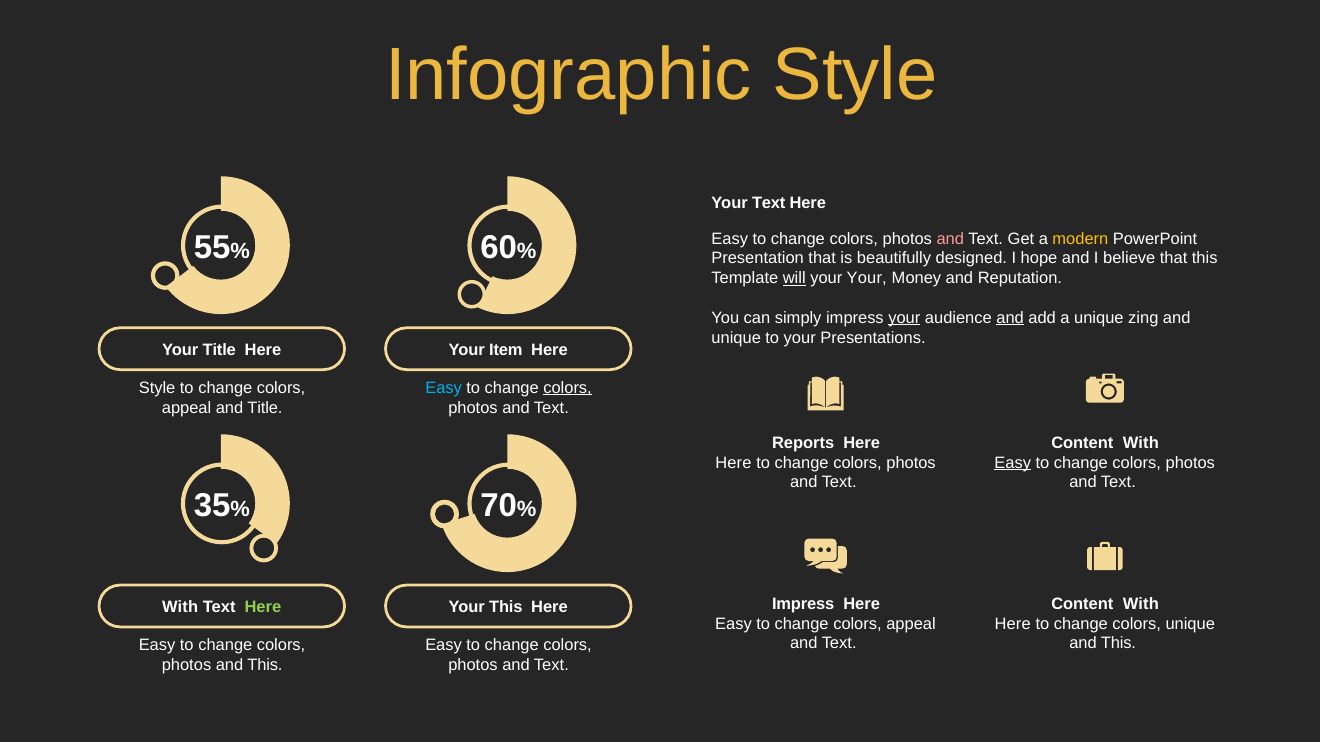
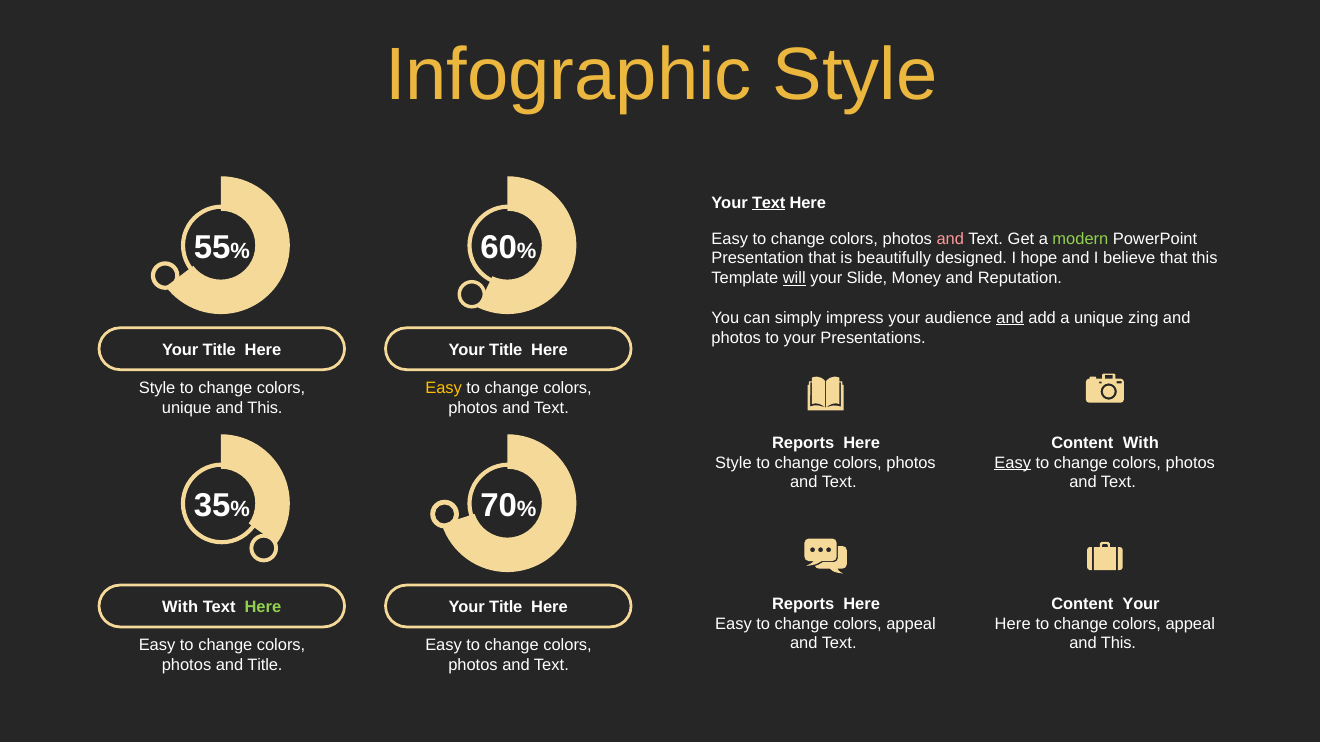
Text underline: none -> present (769, 203)
modern colour: yellow -> light green (1080, 239)
your Your: Your -> Slide (867, 278)
your underline: present -> none (904, 318)
unique: unique -> photos (736, 338)
Item: Item -> Title (506, 350)
Easy colour: light blue -> yellow (444, 388)
colors underline: present -> none (568, 388)
appeal: appeal -> unique (187, 408)
Title: Title -> This (265, 408)
Here: Here -> Style (733, 463)
Impress: Impress -> Reports (803, 605)
With: With -> Your (1141, 605)
This: This -> Title (506, 607)
unique: unique -> appeal (1190, 624)
photos and This: This -> Title (265, 665)
